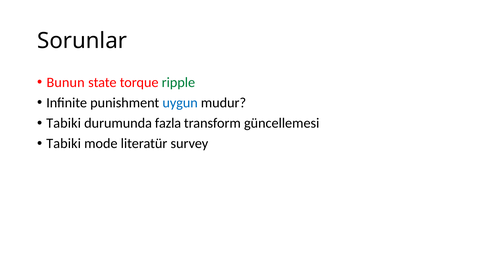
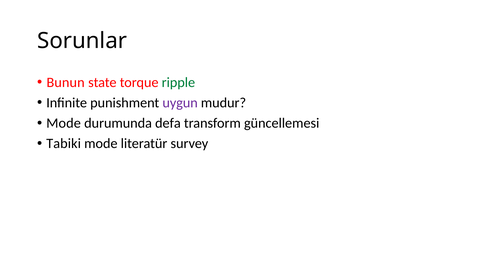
uygun colour: blue -> purple (180, 103)
Tabiki: Tabiki -> Mode (64, 123)
fazla: fazla -> defa (168, 123)
